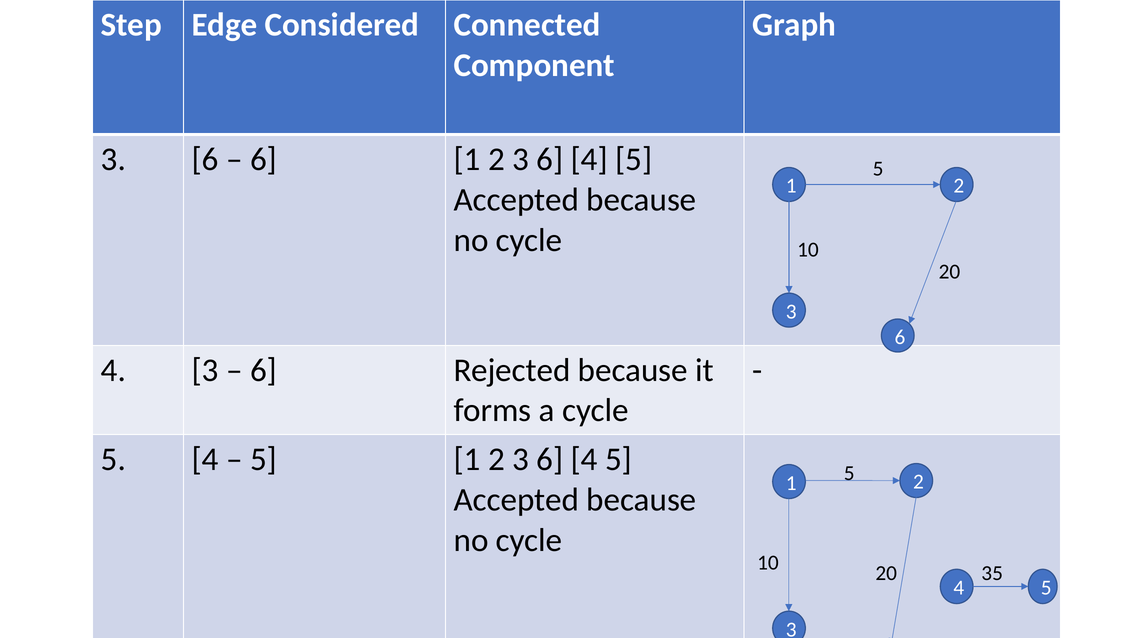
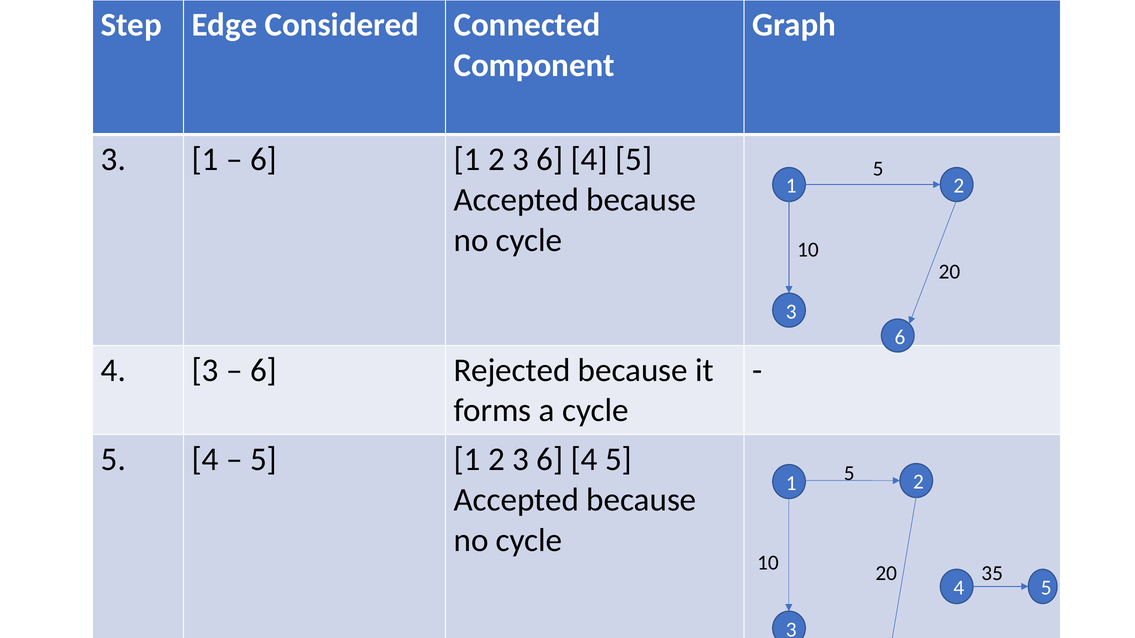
6: 6 -> 1 (205, 160)
